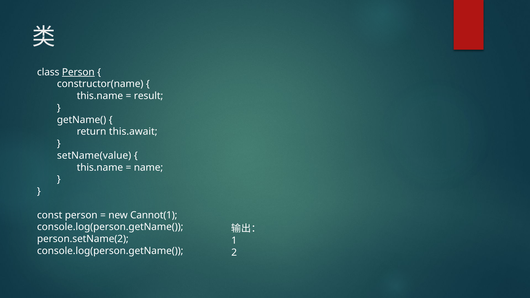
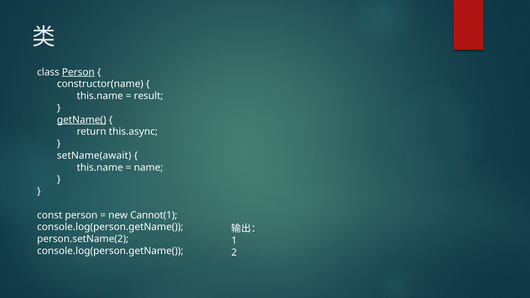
getName( underline: none -> present (82, 120)
this.await: this.await -> this.async (133, 132)
setName(value: setName(value -> setName(await (94, 156)
